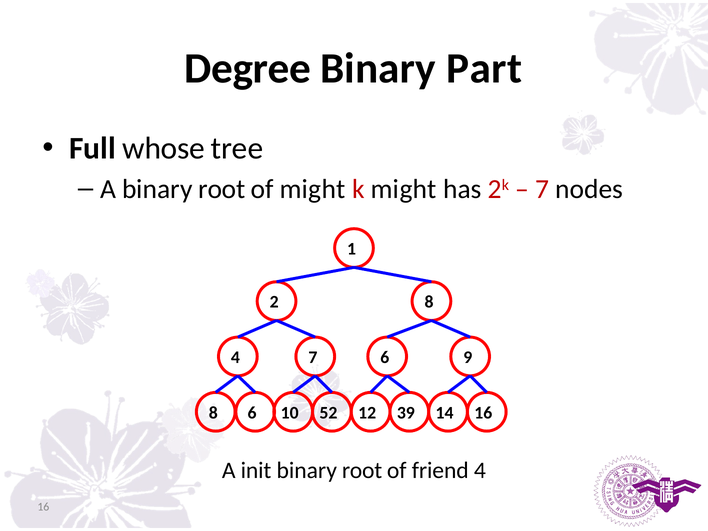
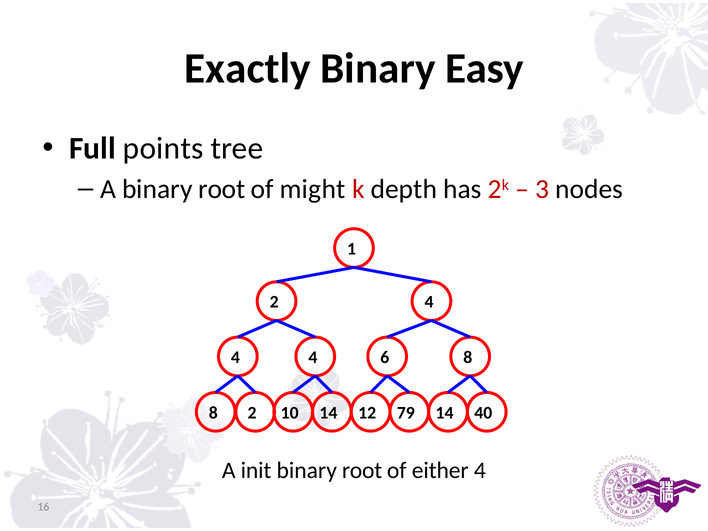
Degree: Degree -> Exactly (247, 69)
Part: Part -> Easy (485, 69)
whose: whose -> points (163, 149)
k might: might -> depth (404, 189)
7: 7 -> 3 (542, 189)
2 8: 8 -> 4 (429, 302)
7: 7 -> 4 (313, 357)
6 9: 9 -> 8 (468, 357)
8 6: 6 -> 2 (252, 413)
10 52: 52 -> 14 (328, 413)
39: 39 -> 79 (406, 413)
14 16: 16 -> 40 (483, 413)
friend: friend -> either (440, 470)
